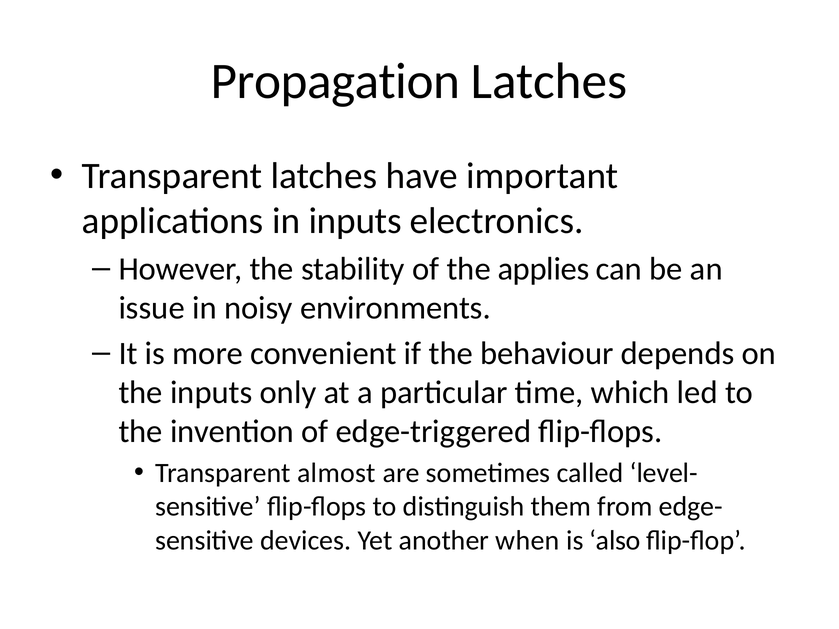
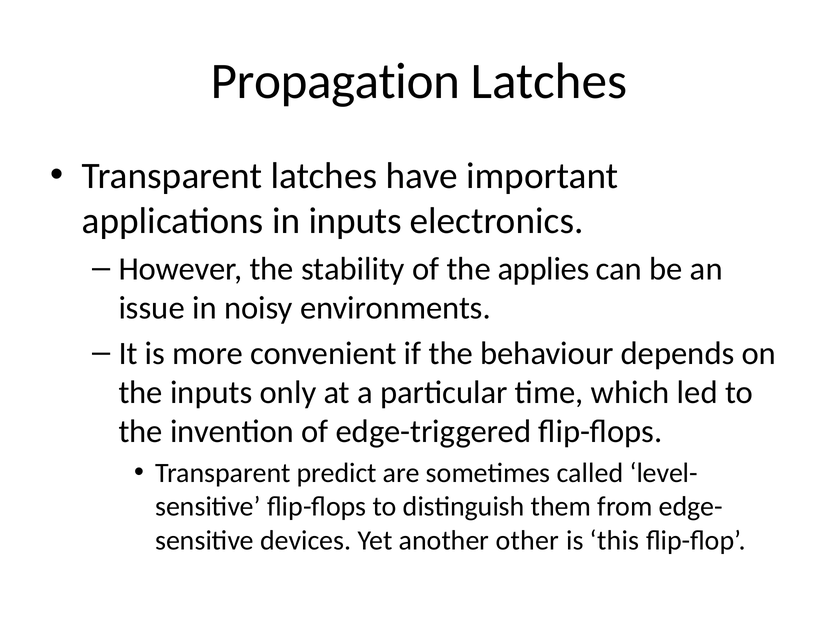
almost: almost -> predict (337, 473)
when: when -> other (527, 541)
also: also -> this (615, 541)
